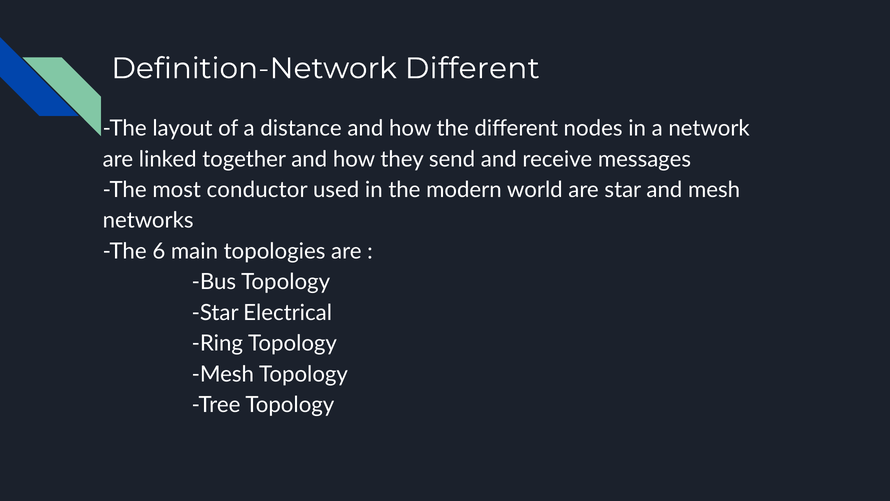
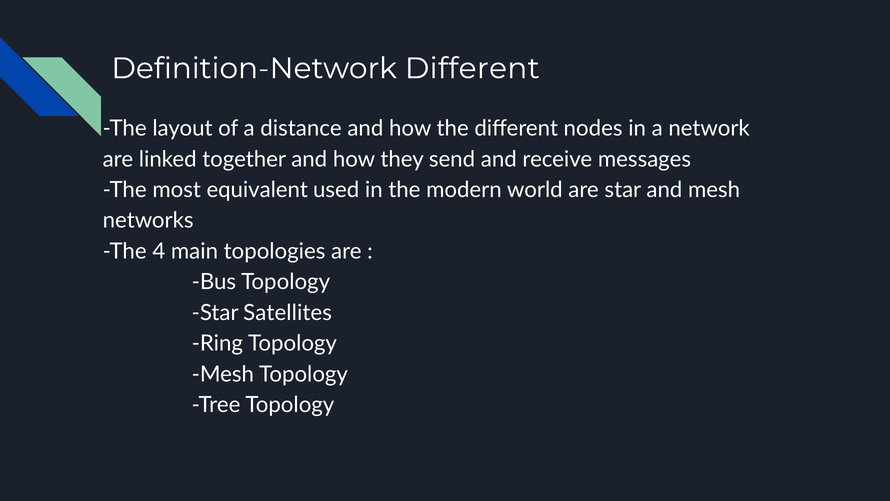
conductor: conductor -> equivalent (257, 190)
6: 6 -> 4 (159, 251)
Electrical: Electrical -> Satellites (288, 313)
